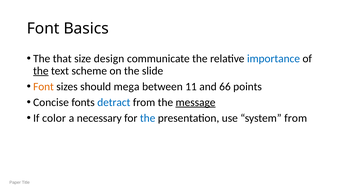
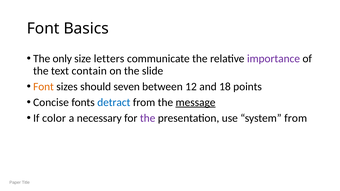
that: that -> only (62, 59)
design: design -> letters (109, 59)
importance colour: blue -> purple (273, 59)
the underline: present -> none (41, 71)
scheme: scheme -> contain (89, 71)
mega: mega -> seven (127, 87)
11: 11 -> 12 (191, 87)
66: 66 -> 18 (225, 87)
the colour: blue -> purple (148, 118)
